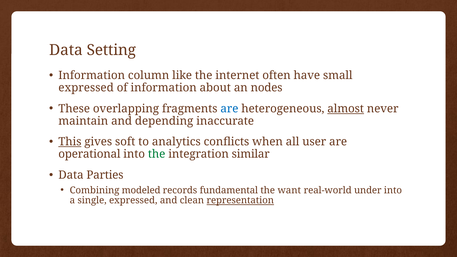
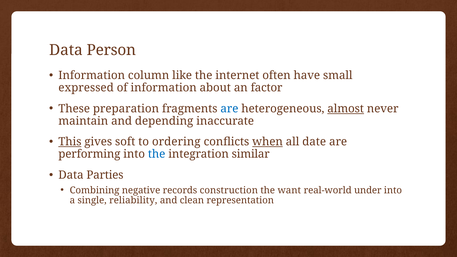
Setting: Setting -> Person (111, 50)
nodes: nodes -> factor (267, 88)
overlapping: overlapping -> preparation (126, 109)
analytics: analytics -> ordering (176, 142)
when underline: none -> present (268, 142)
user: user -> date (314, 142)
operational: operational -> performing (89, 154)
the colour: green -> blue (157, 154)
modeled: modeled -> negative (141, 190)
fundamental: fundamental -> construction (229, 190)
single expressed: expressed -> reliability (133, 201)
representation underline: present -> none (240, 201)
